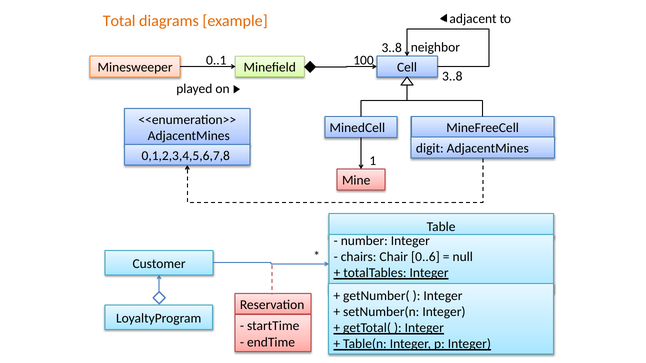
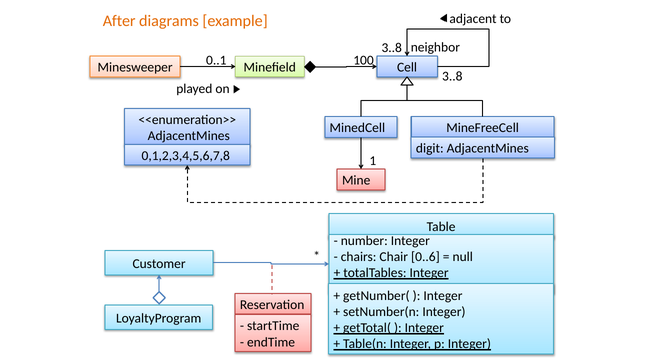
Total: Total -> After (119, 21)
